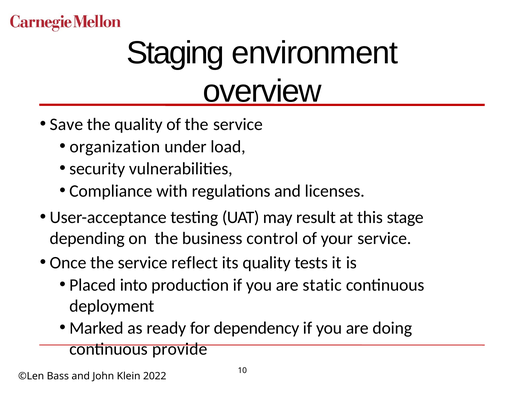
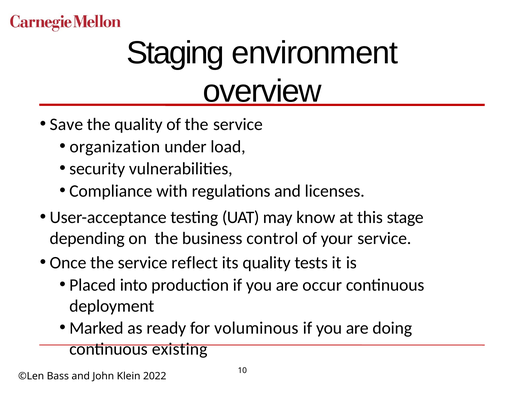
result: result -> know (316, 218)
static: static -> occur (322, 285)
dependency: dependency -> voluminous (256, 328)
provide: provide -> existing (180, 349)
